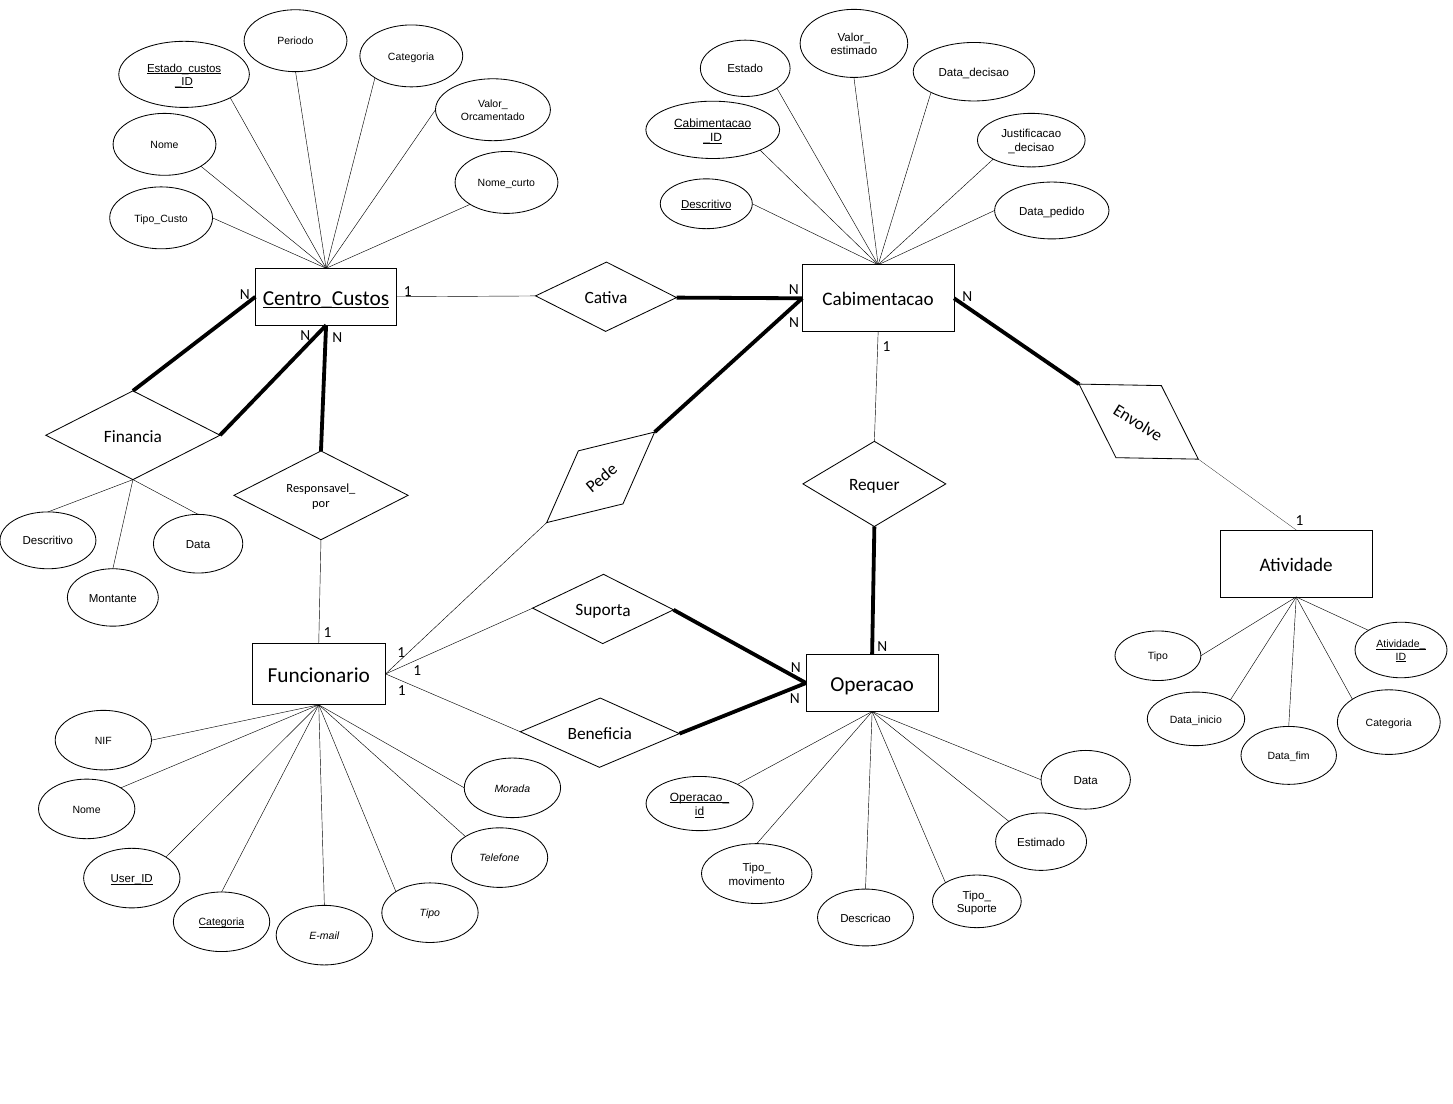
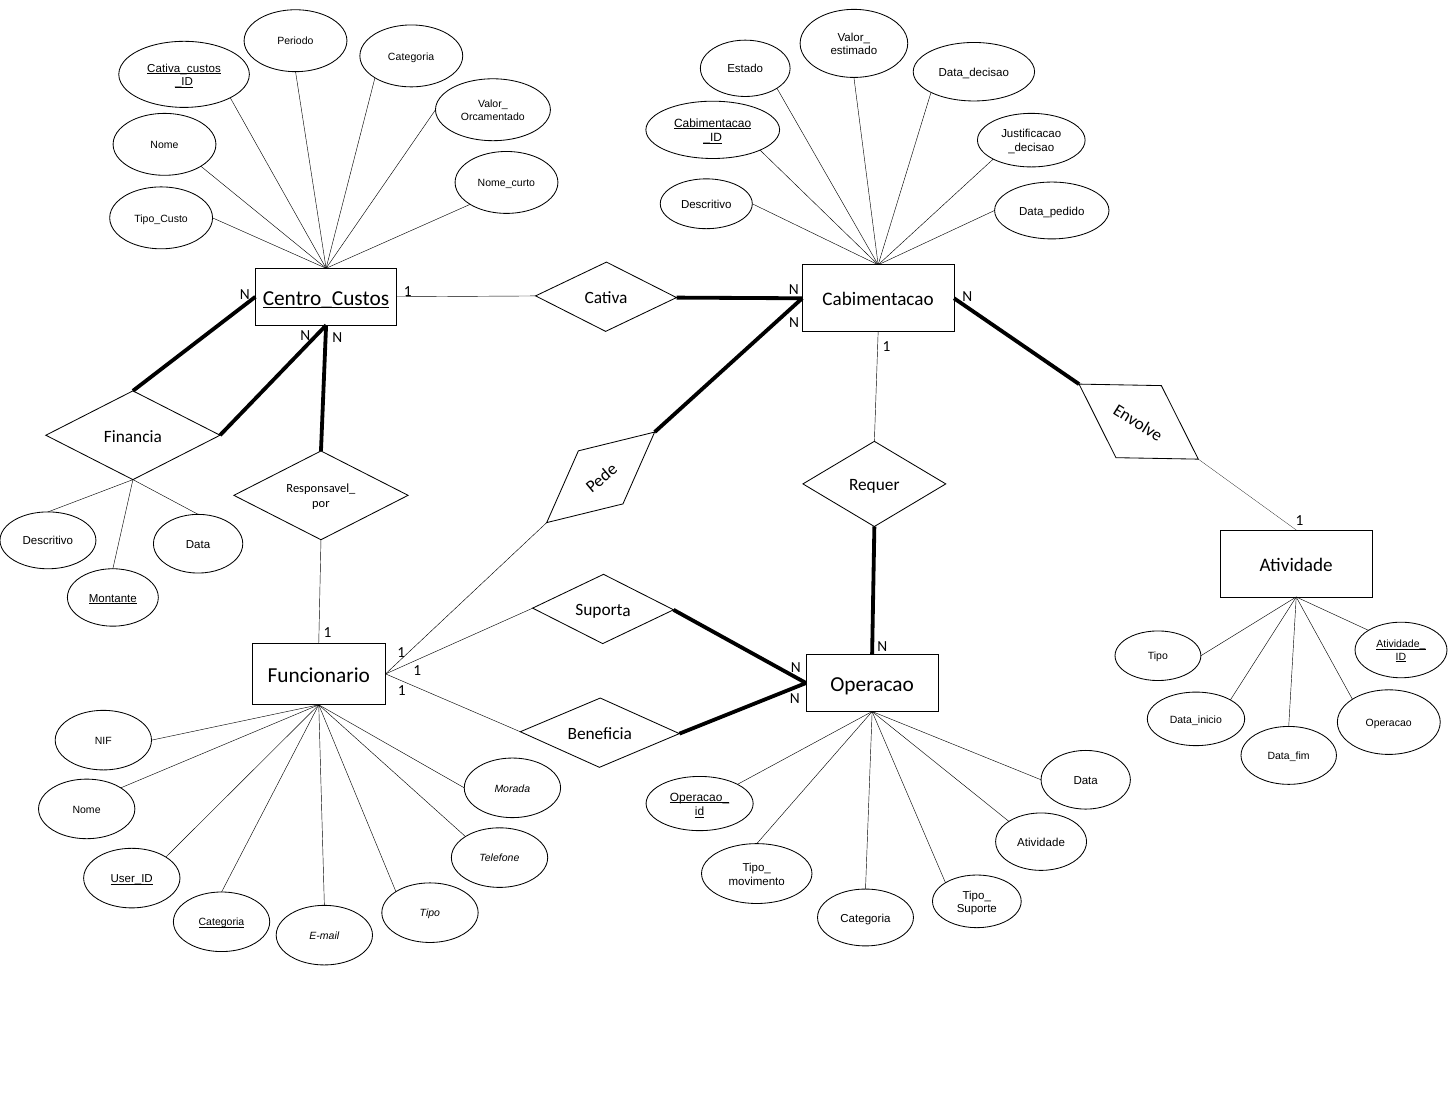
Estado_custos: Estado_custos -> Cativa_custos (184, 68)
Descritivo underline: present -> none (706, 205)
Montante underline: none -> present (113, 599)
Data_inicio Categoria: Categoria -> Operacao (1389, 723)
Estimado: Estimado -> Atividade (1041, 843)
Descricao: Descricao -> Categoria (865, 919)
